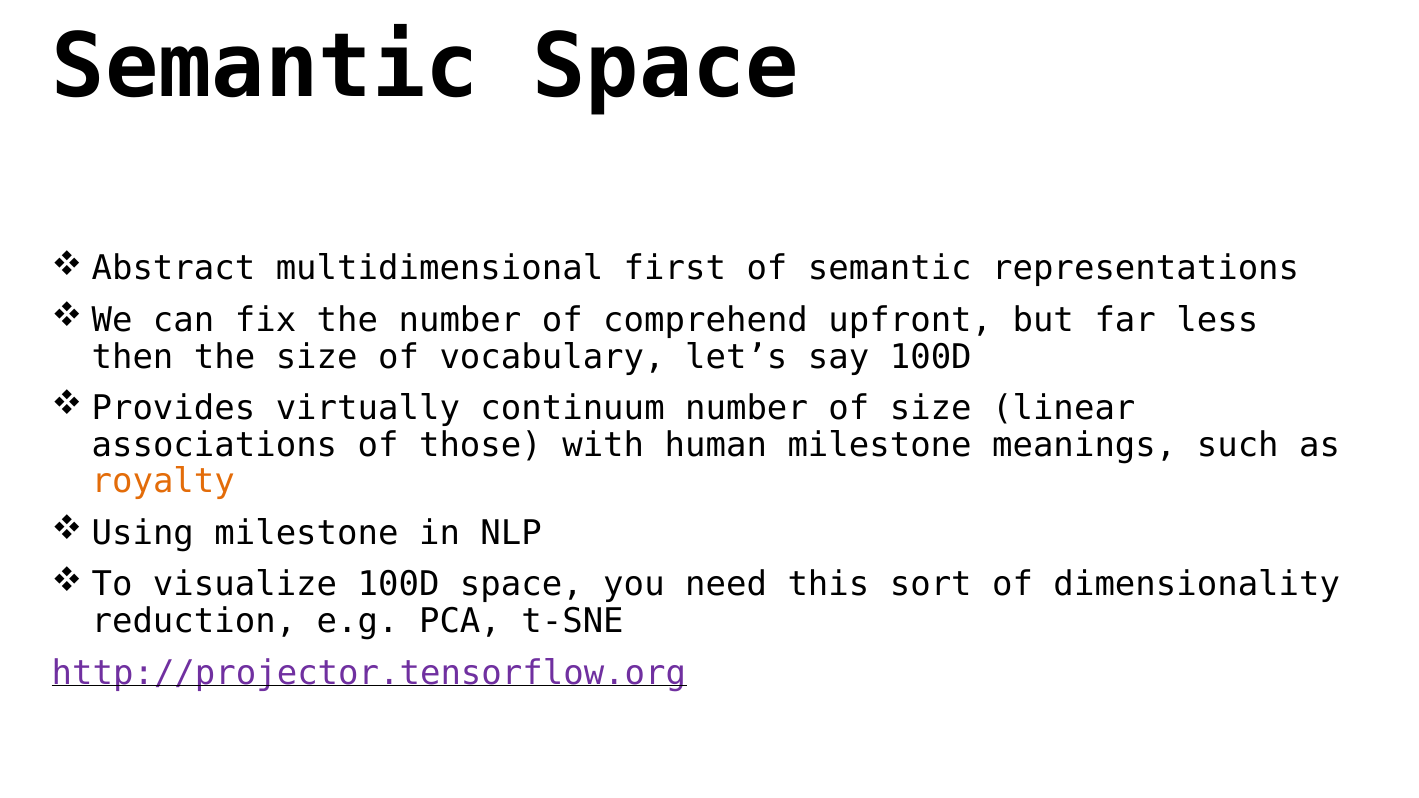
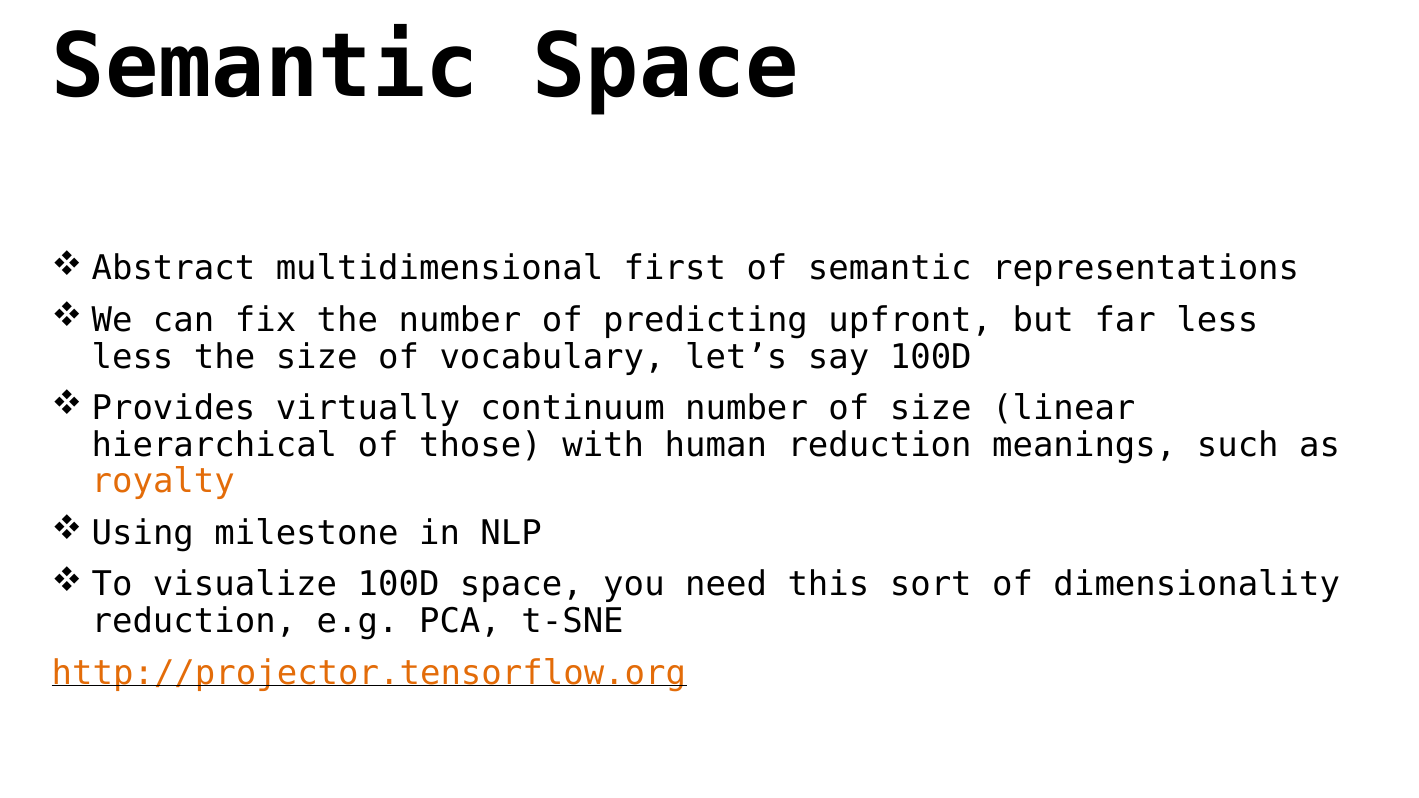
comprehend: comprehend -> predicting (706, 320)
then: then -> less (133, 357)
associations: associations -> hierarchical (214, 445)
human milestone: milestone -> reduction (880, 445)
http://projector.tensorflow.org colour: purple -> orange (369, 673)
